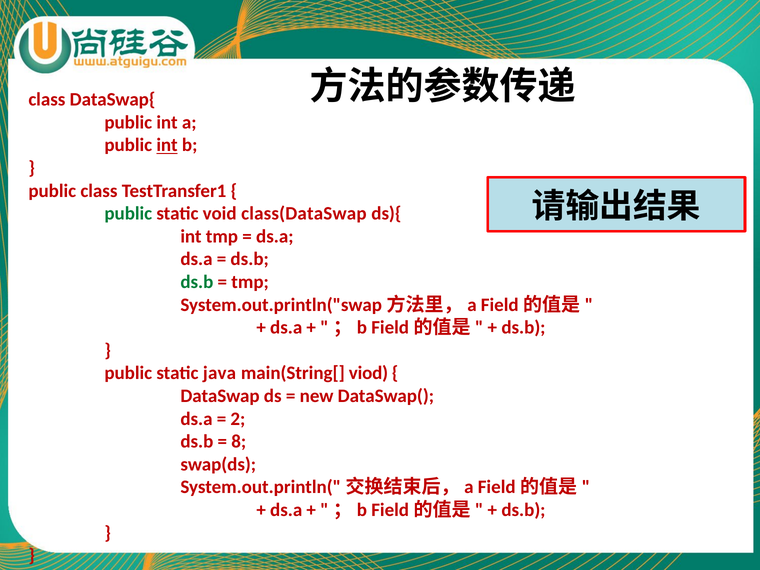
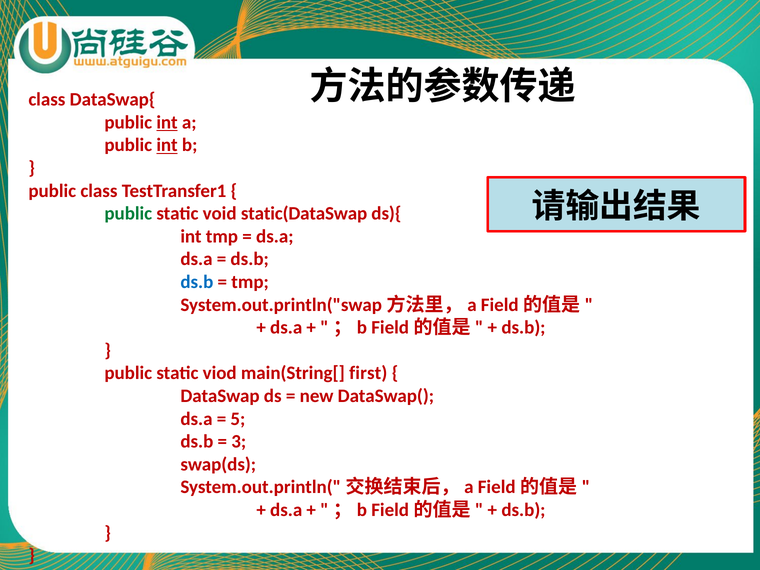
int underline: none -> present (167, 122)
class(DataSwap: class(DataSwap -> static(DataSwap (304, 214)
ds.b colour: green -> blue (197, 282)
java: java -> viod (220, 373)
viod: viod -> first (368, 373)
2: 2 -> 5 (238, 419)
8: 8 -> 3 (239, 442)
